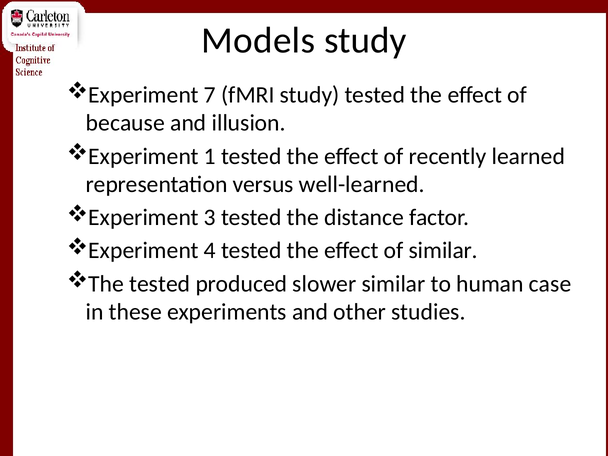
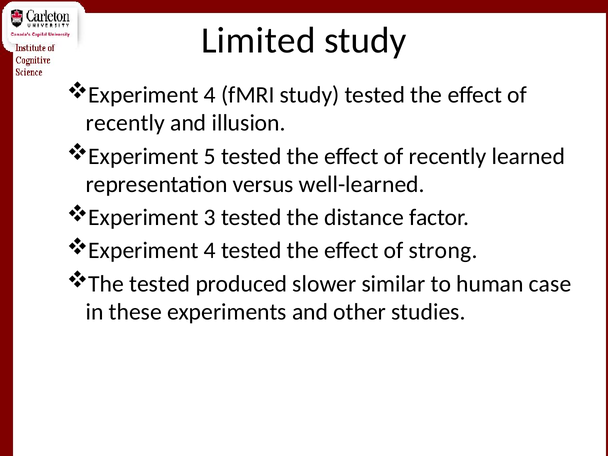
Models: Models -> Limited (258, 41)
7: 7 -> 4 (210, 95)
because: because -> recently (125, 123)
1: 1 -> 5 (210, 156)
of similar: similar -> strong (443, 251)
